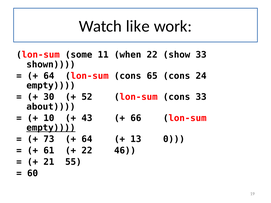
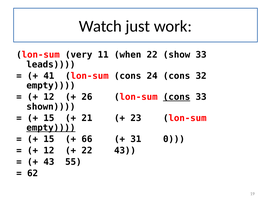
like: like -> just (138, 26)
some: some -> very (79, 55)
shown: shown -> leads (51, 65)
64: 64 -> 41 (49, 76)
65: 65 -> 24 (152, 76)
24: 24 -> 32 (201, 76)
30: 30 -> 12 (49, 97)
52: 52 -> 26 (87, 97)
cons underline: none -> present (177, 97)
about: about -> shown (51, 107)
10: 10 -> 15 (49, 118)
43: 43 -> 21 (87, 118)
66: 66 -> 23 (136, 118)
73: 73 -> 15 (49, 139)
64: 64 -> 66 (87, 139)
13: 13 -> 31 (136, 139)
61: 61 -> 12 (49, 151)
22 46: 46 -> 43 (125, 151)
21: 21 -> 43 (49, 162)
60: 60 -> 62 (33, 173)
